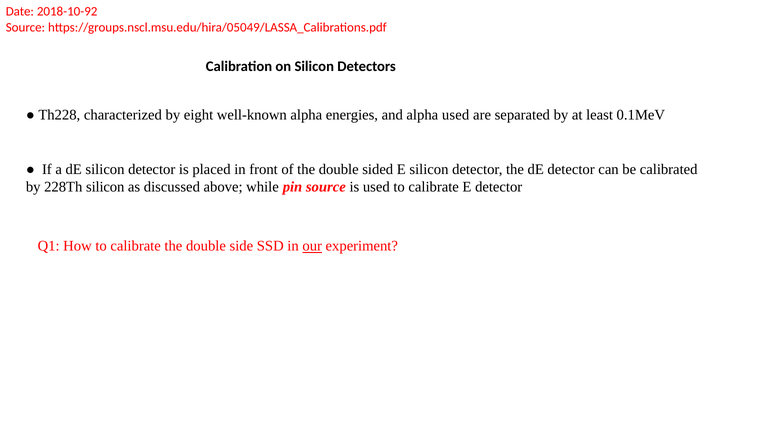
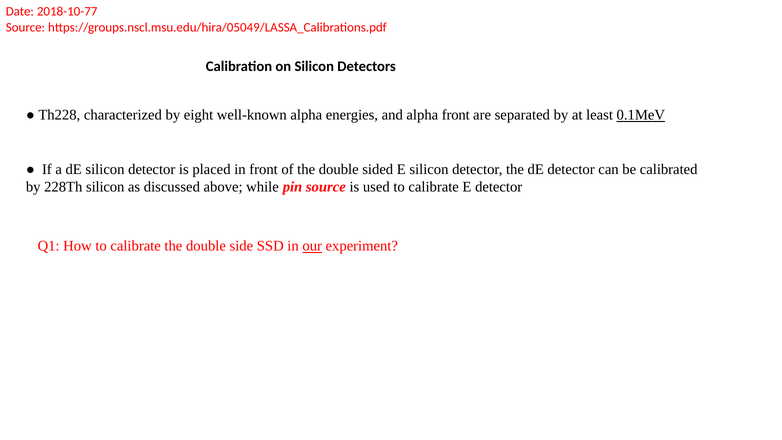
2018-10-92: 2018-10-92 -> 2018-10-77 (67, 12)
alpha used: used -> front (456, 115)
0.1MeV underline: none -> present (641, 115)
